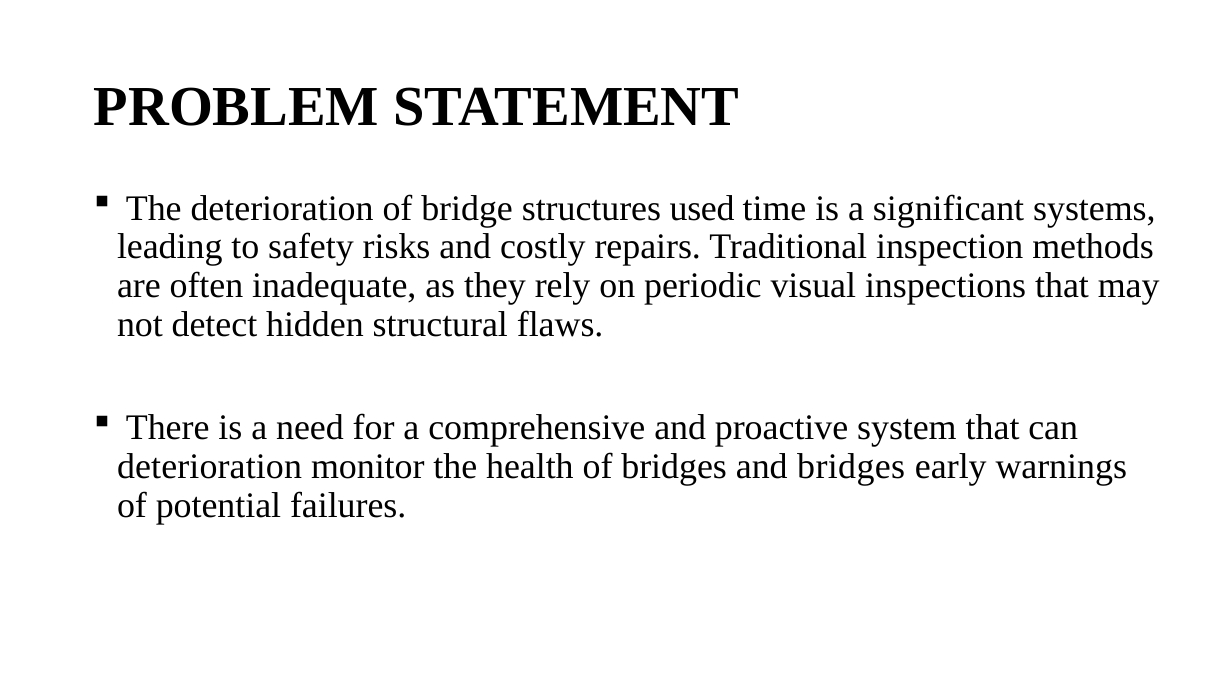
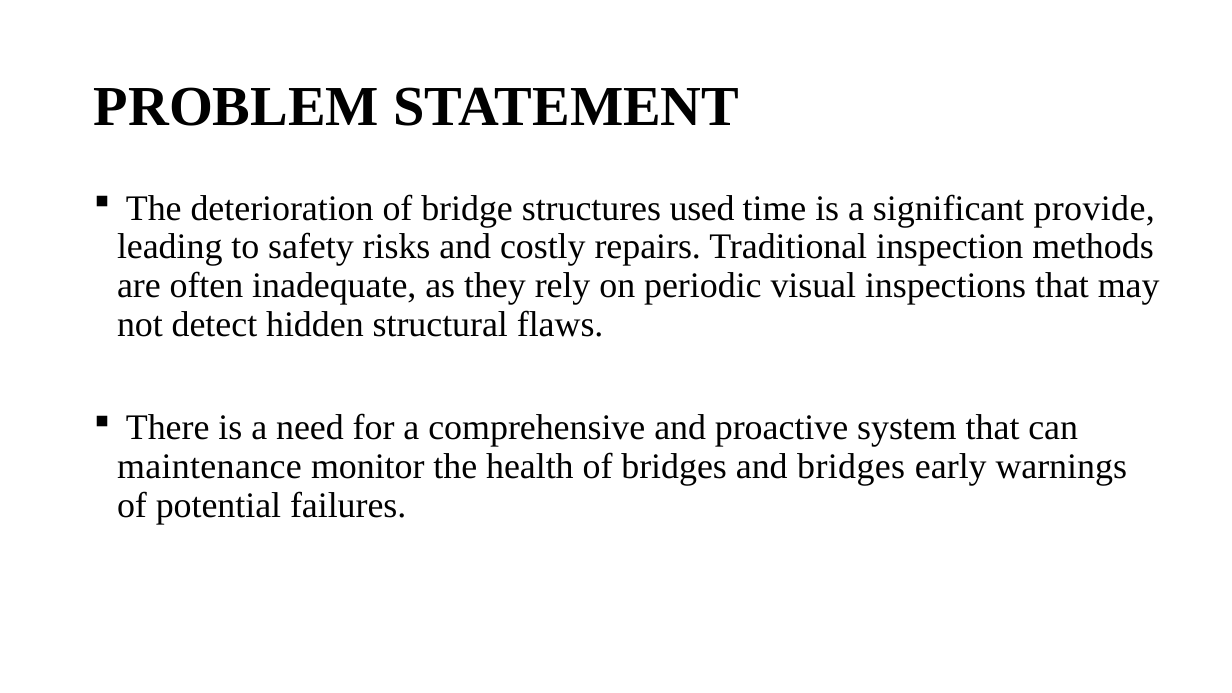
systems: systems -> provide (1094, 208)
deterioration: deterioration -> maintenance (209, 467)
